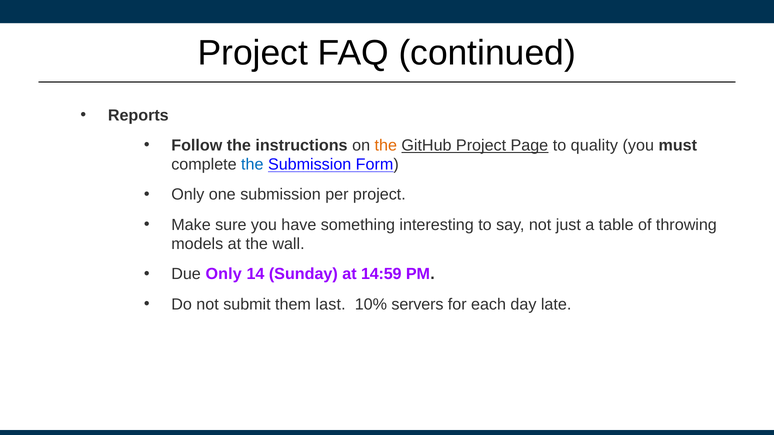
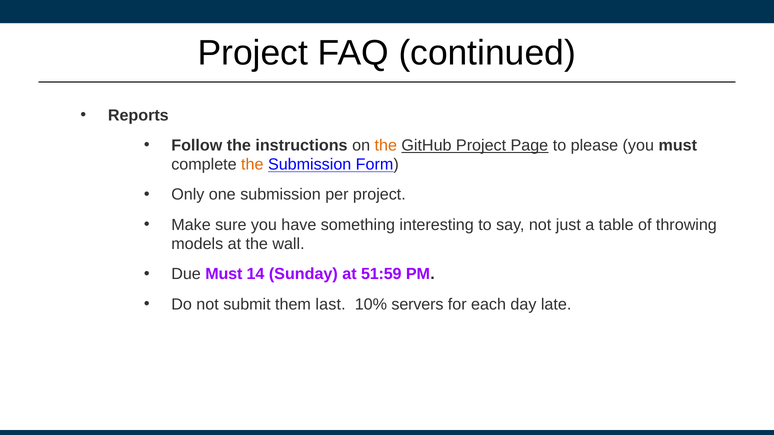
quality: quality -> please (594, 145)
the colour: blue -> orange (252, 165)
Due Only: Only -> Must (224, 274)
14:59: 14:59 -> 51:59 (381, 274)
